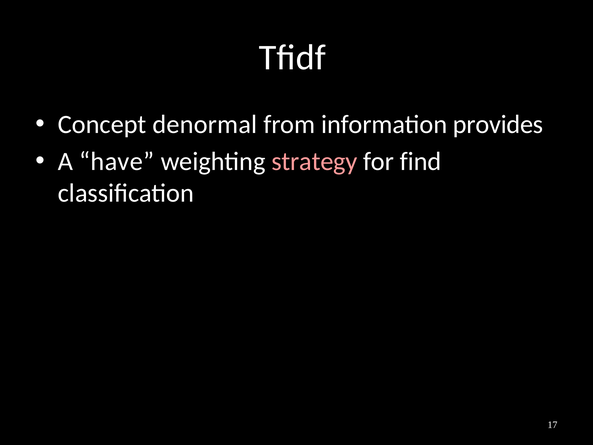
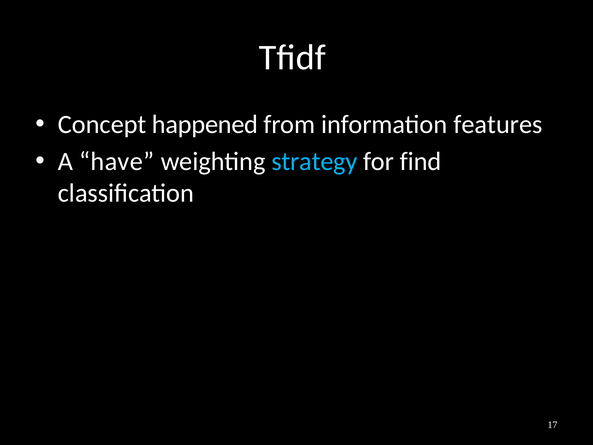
denormal: denormal -> happened (205, 124)
provides: provides -> features (498, 124)
strategy colour: pink -> light blue (314, 161)
